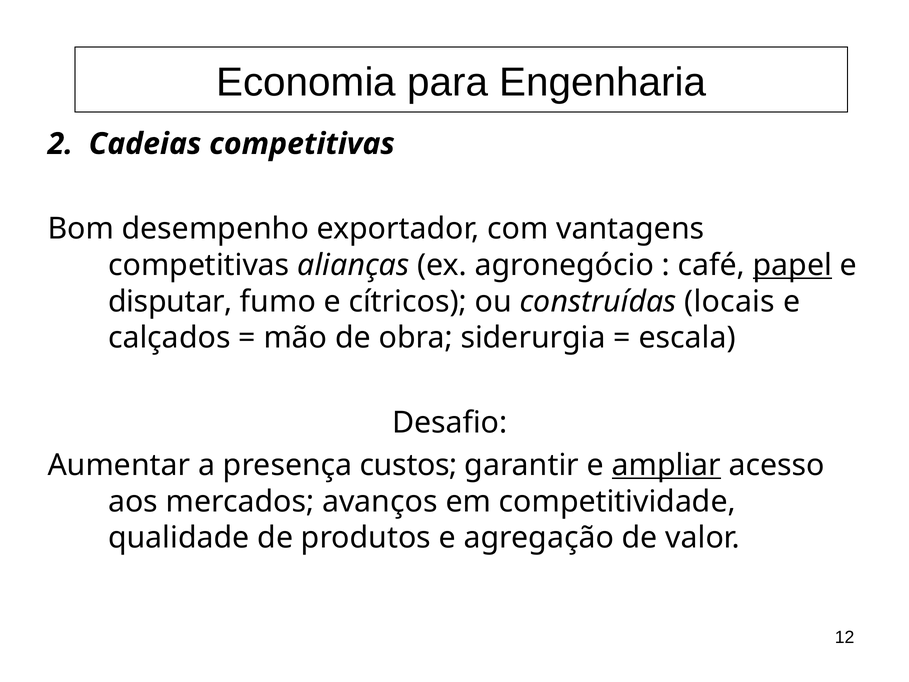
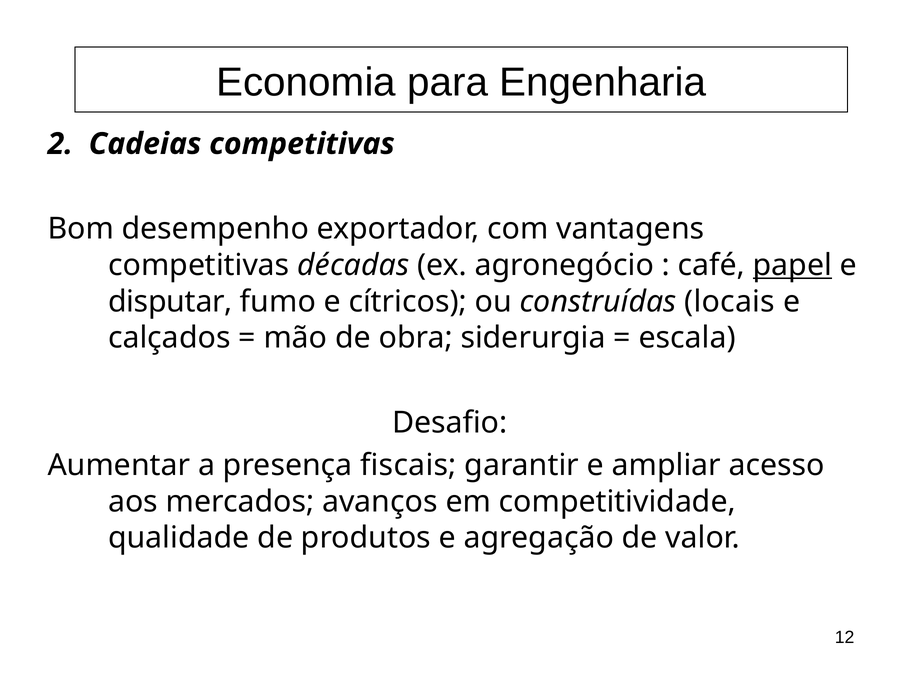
alianças: alianças -> décadas (353, 265)
custos: custos -> fiscais (408, 465)
ampliar underline: present -> none (666, 465)
